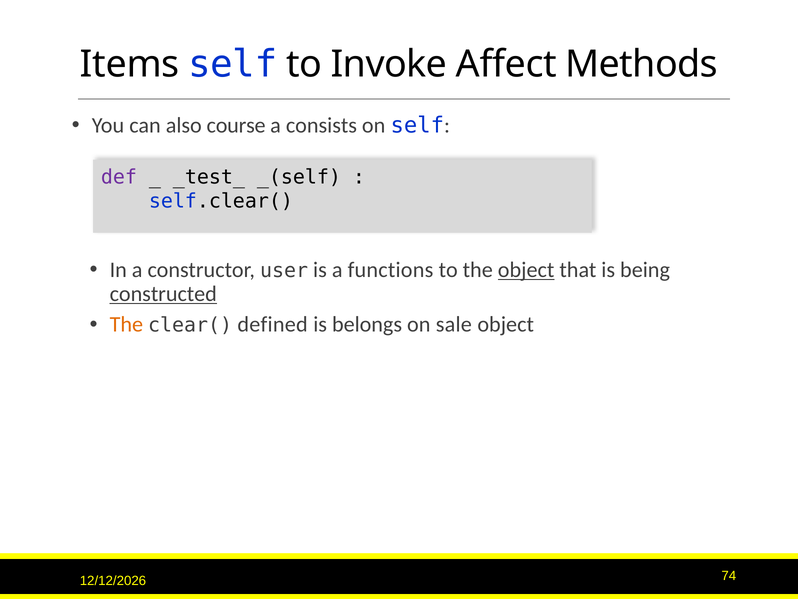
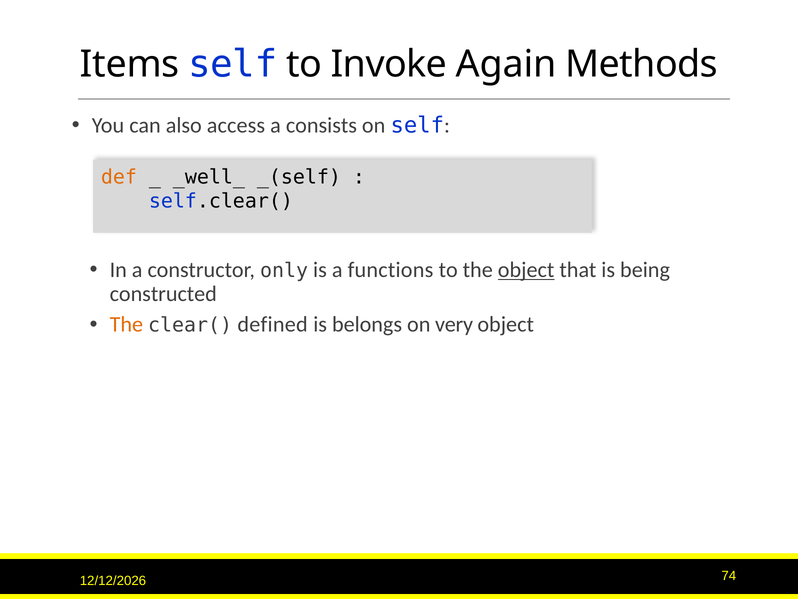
Affect: Affect -> Again (506, 64)
course: course -> access (236, 125)
def colour: purple -> orange (119, 177)
_test_: _test_ -> _well_ (209, 177)
user: user -> only (284, 270)
constructed underline: present -> none (163, 294)
sale: sale -> very (454, 324)
